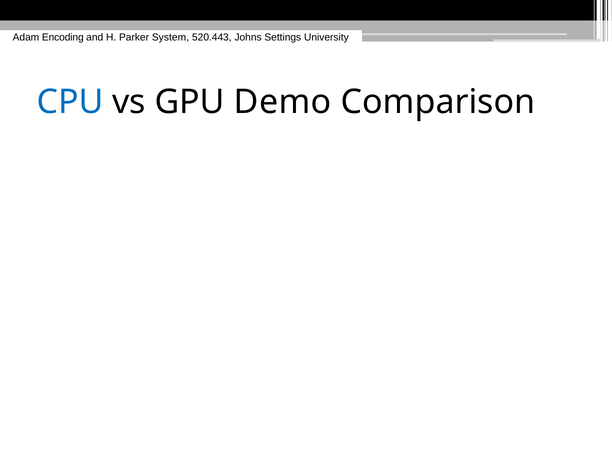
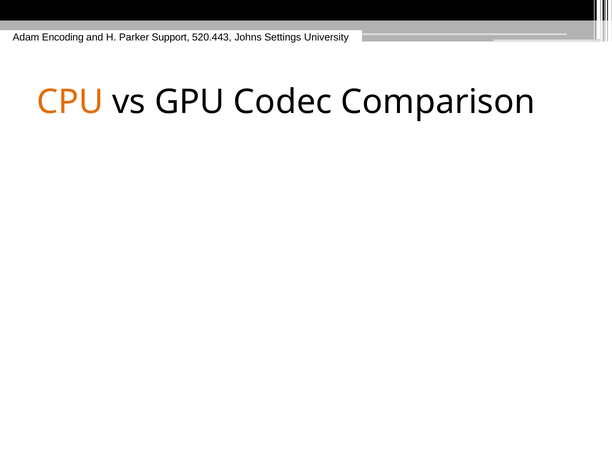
System: System -> Support (171, 37)
CPU colour: blue -> orange (70, 102)
Demo: Demo -> Codec (283, 102)
